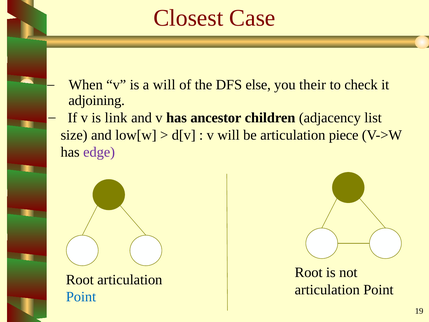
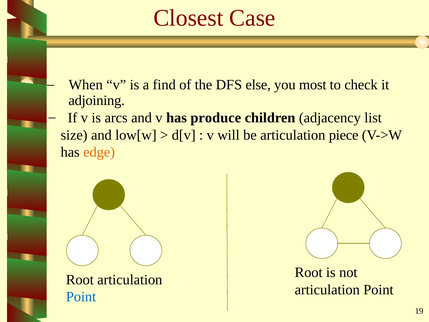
a will: will -> find (164, 85)
their: their -> most (313, 85)
link: link -> arcs (116, 118)
ancestor: ancestor -> produce (216, 118)
edge colour: purple -> orange (99, 152)
